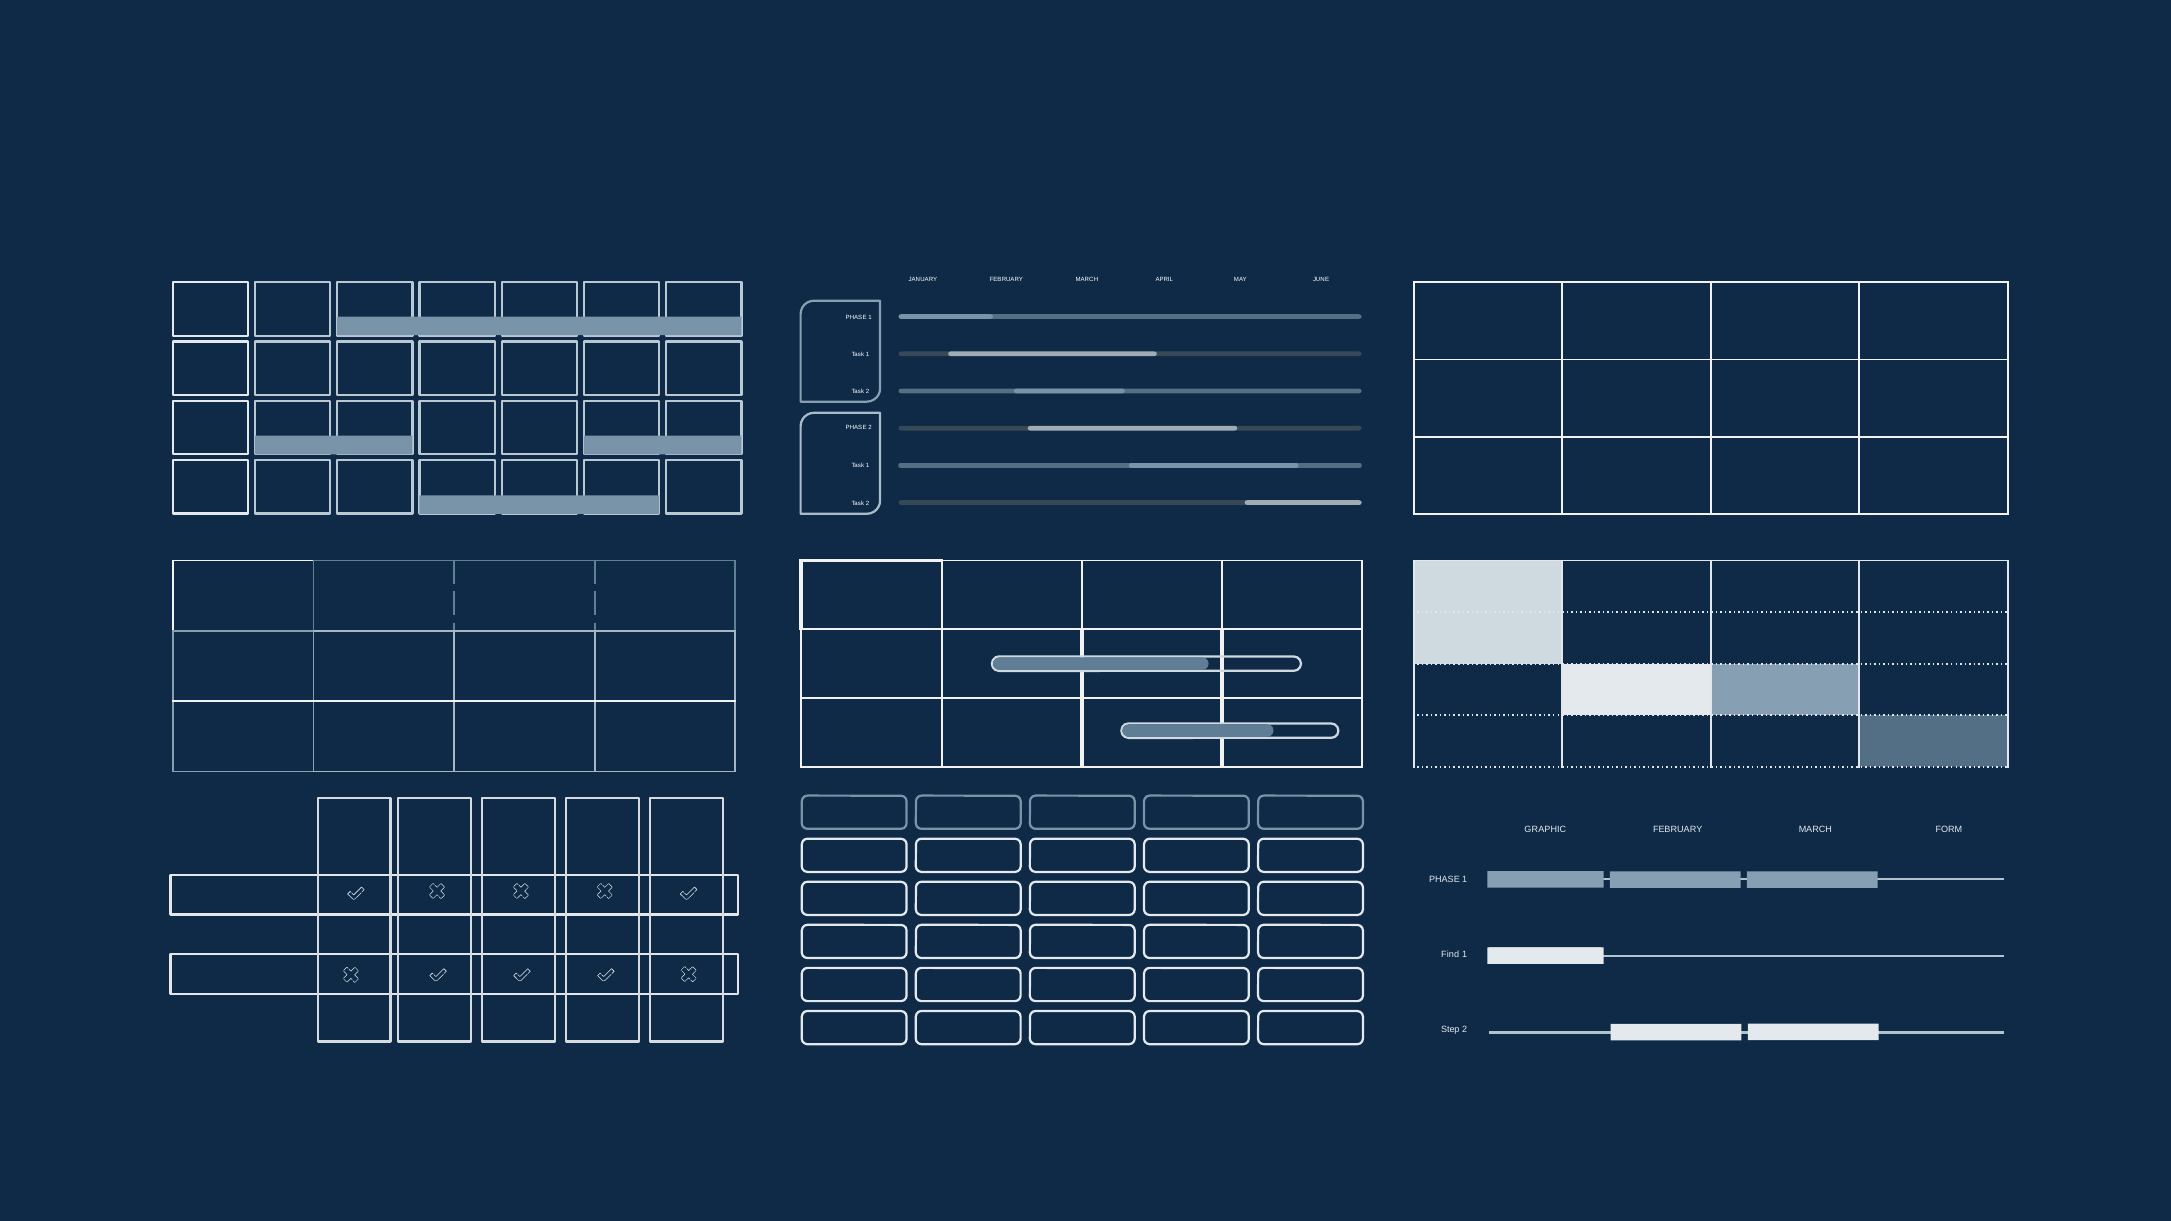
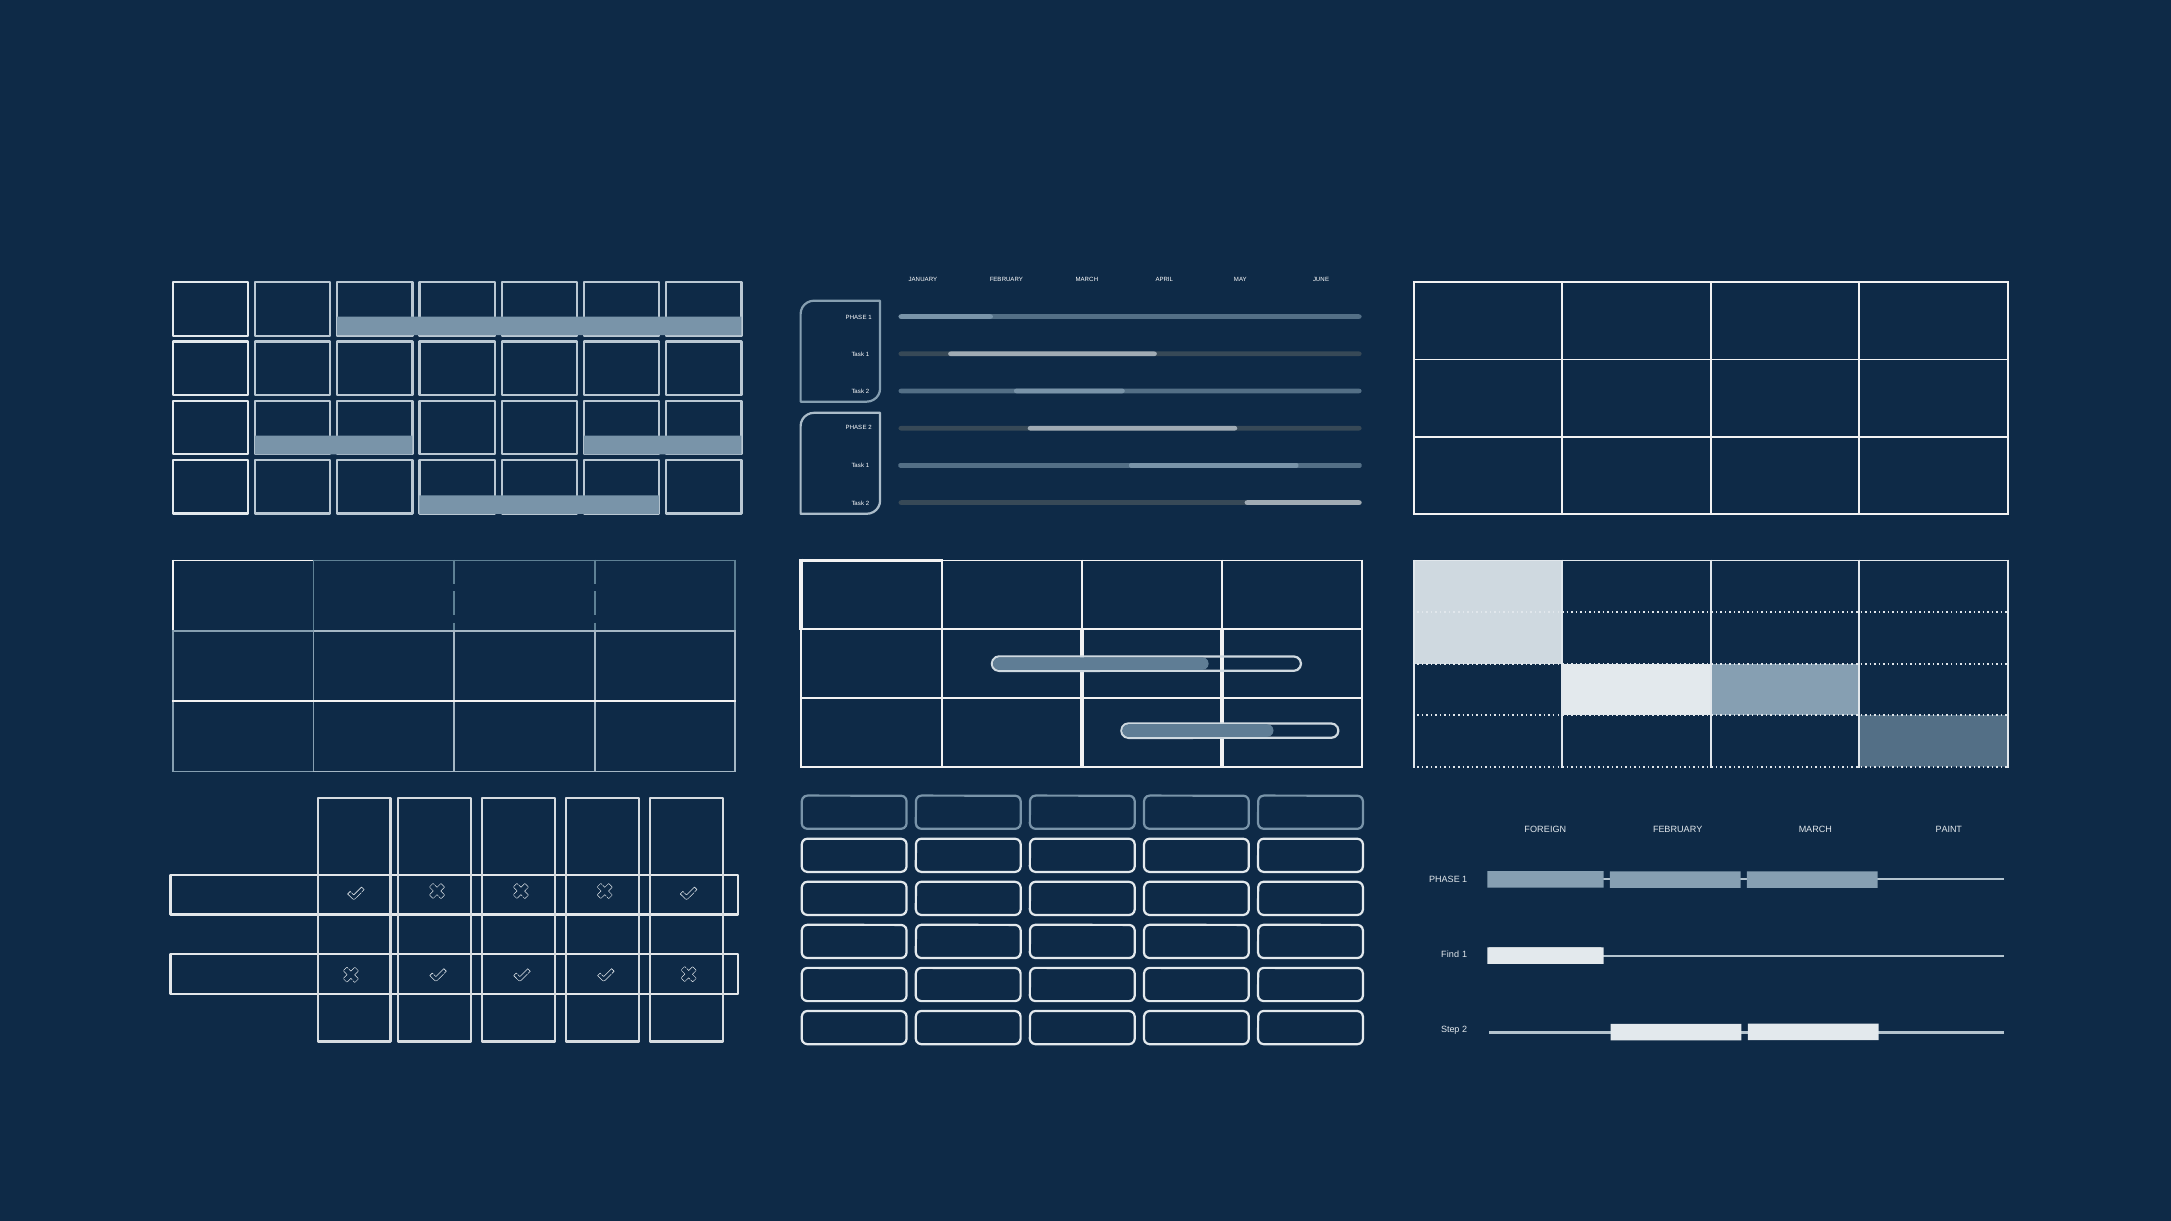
GRAPHIC: GRAPHIC -> FOREIGN (1545, 830)
FORM: FORM -> PAINT (1949, 830)
